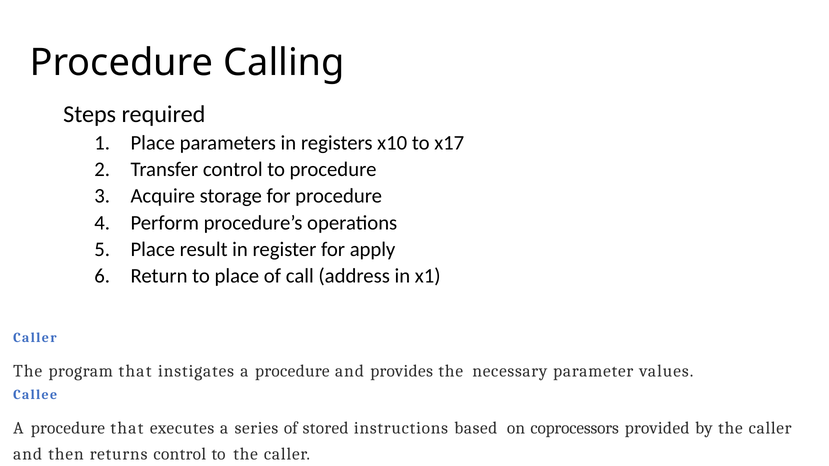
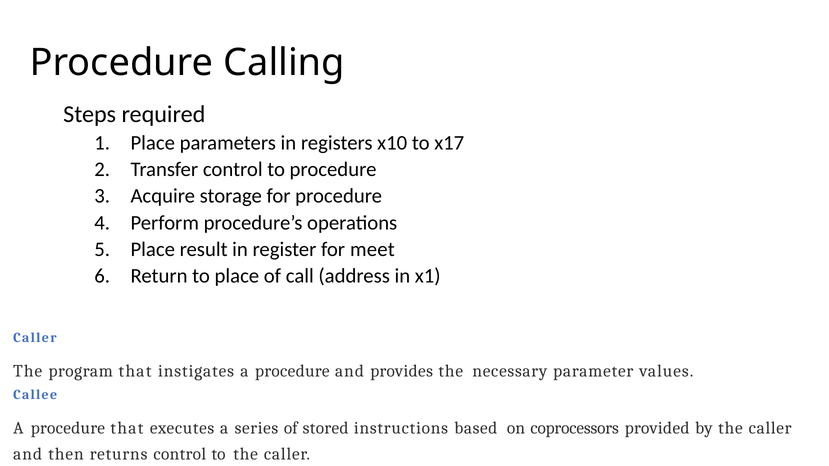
apply: apply -> meet (372, 250)
